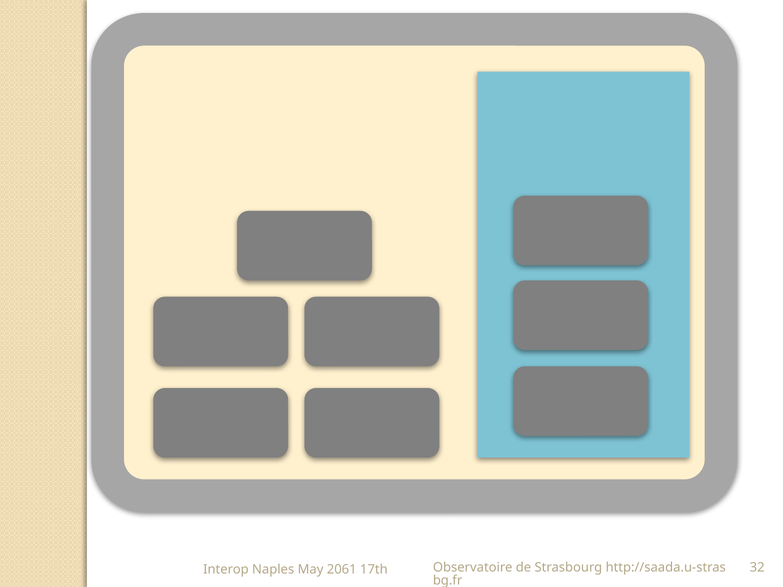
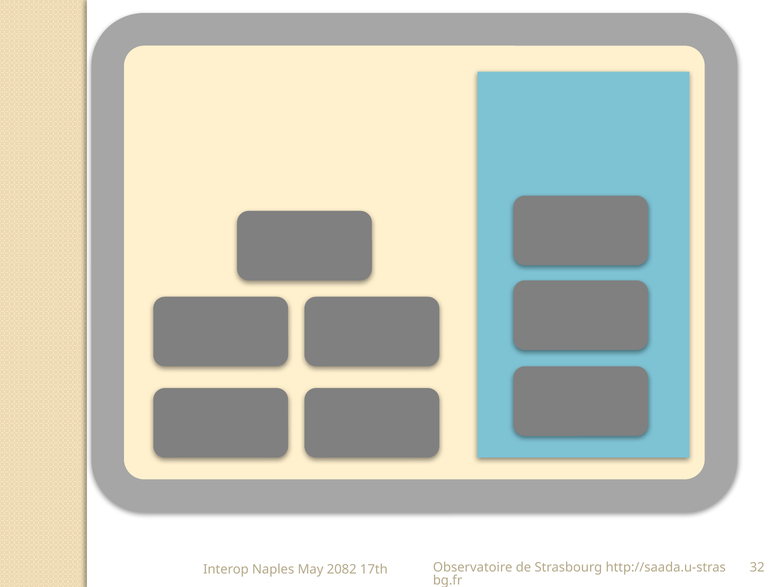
2061: 2061 -> 2082 (342, 570)
